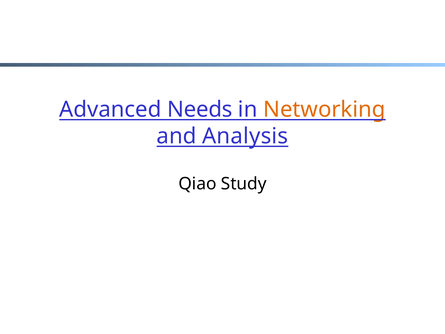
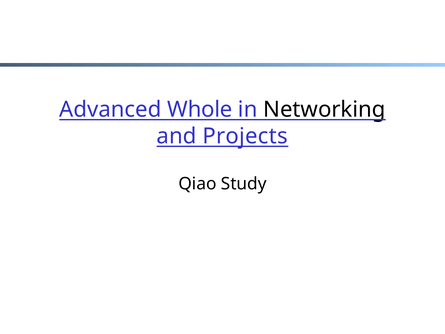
Needs: Needs -> Whole (200, 109)
Networking colour: orange -> black (324, 109)
Analysis: Analysis -> Projects (245, 136)
